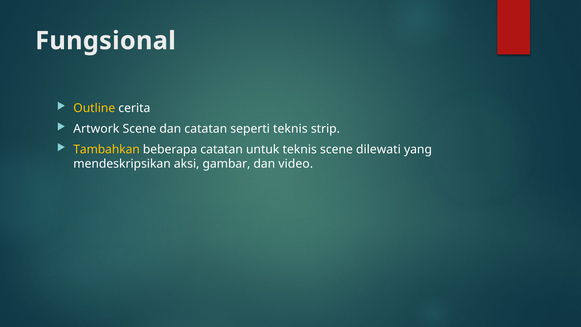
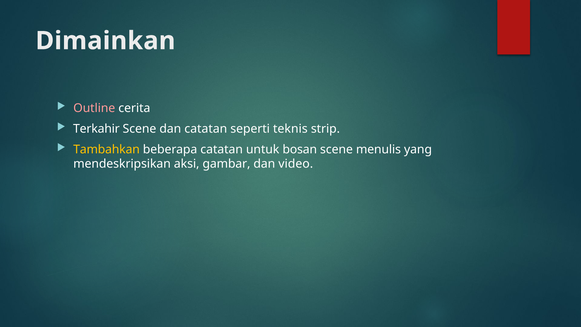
Fungsional: Fungsional -> Dimainkan (105, 41)
Outline colour: yellow -> pink (94, 108)
Artwork: Artwork -> Terkahir (96, 129)
untuk teknis: teknis -> bosan (300, 149)
dilewati: dilewati -> menulis (378, 149)
